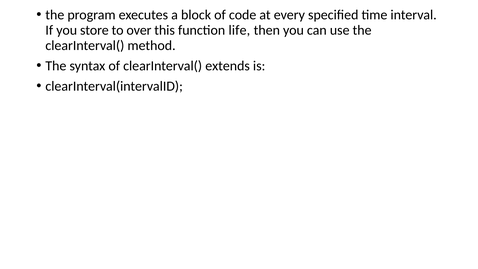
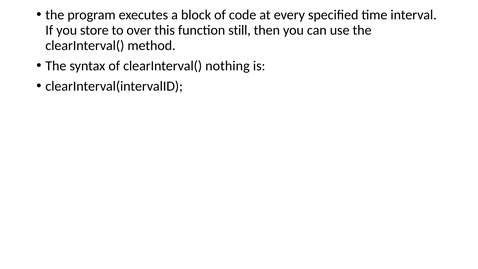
life: life -> still (240, 30)
extends: extends -> nothing (227, 66)
